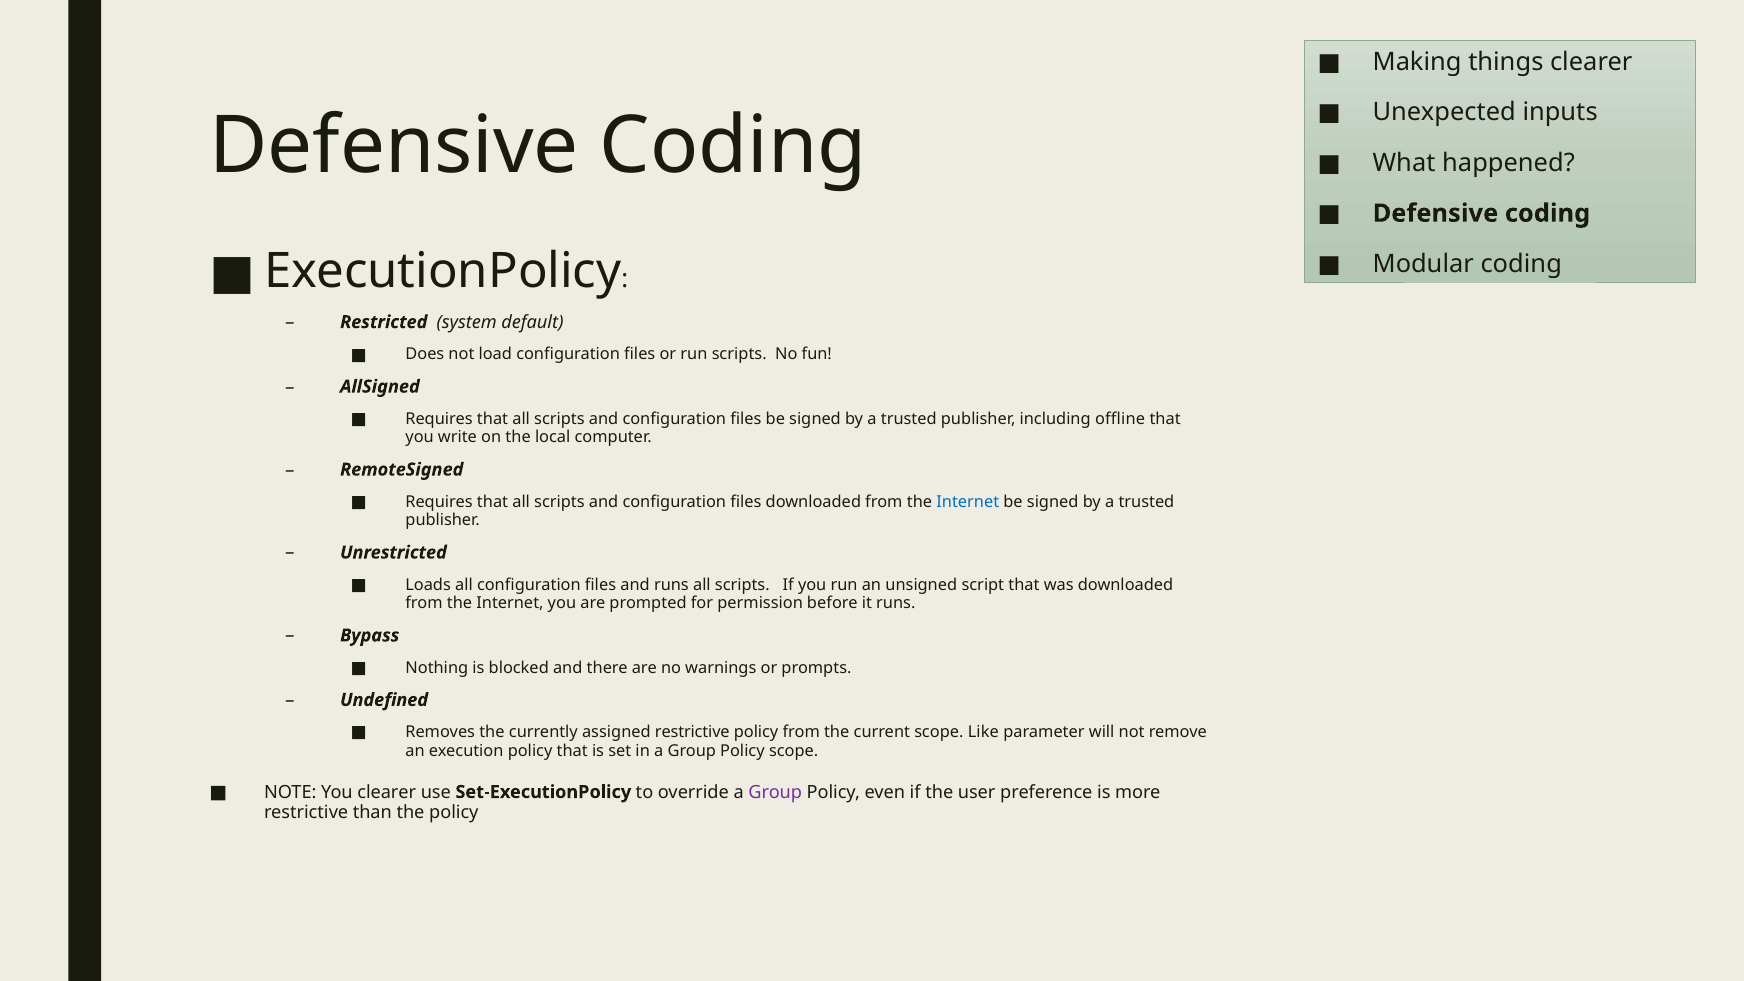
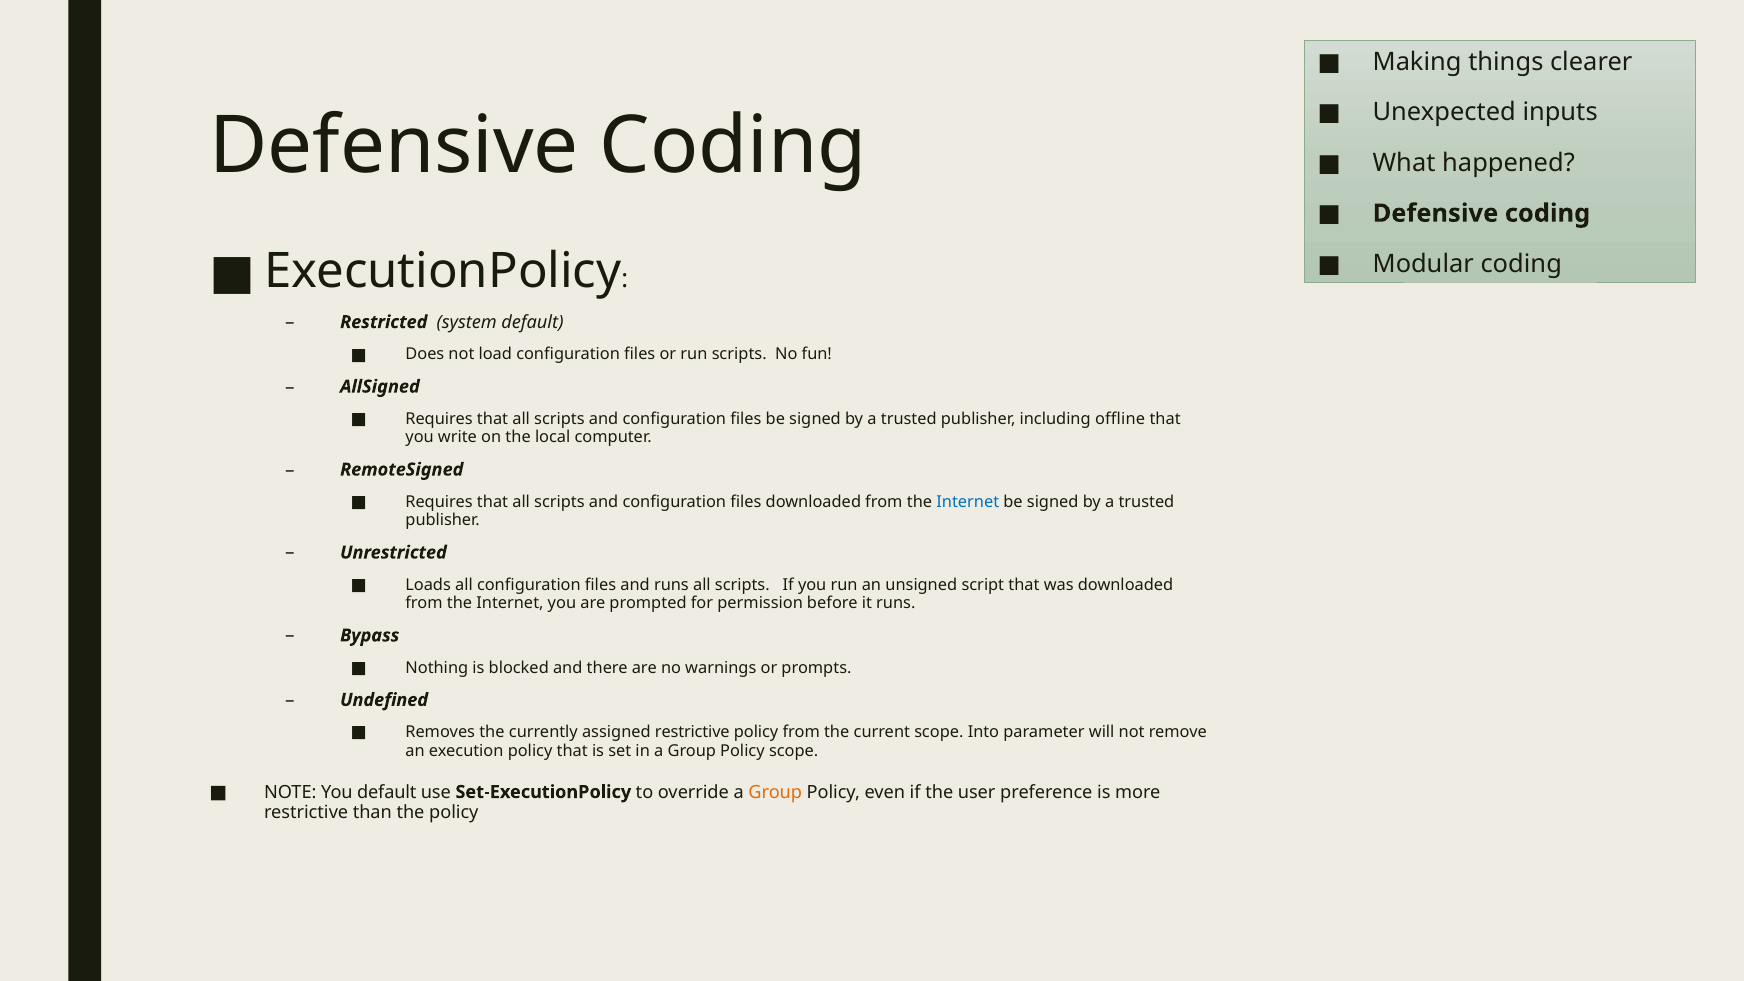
Like: Like -> Into (983, 732)
You clearer: clearer -> default (387, 792)
Group colour: purple -> orange (775, 792)
